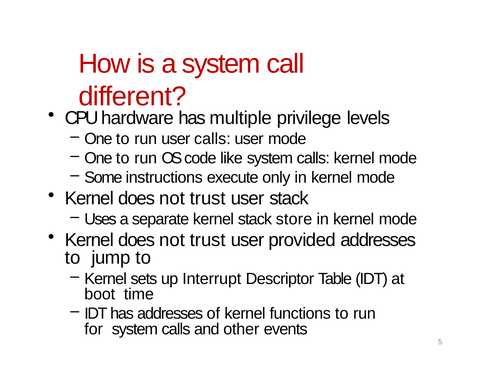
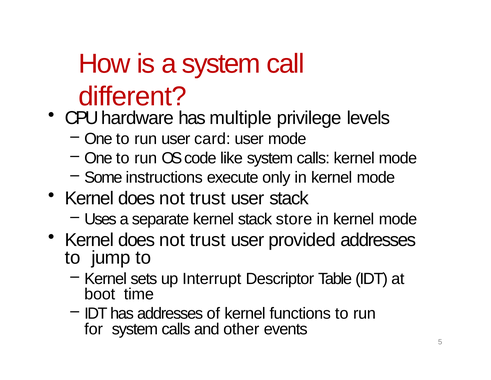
user calls: calls -> card (212, 138)
